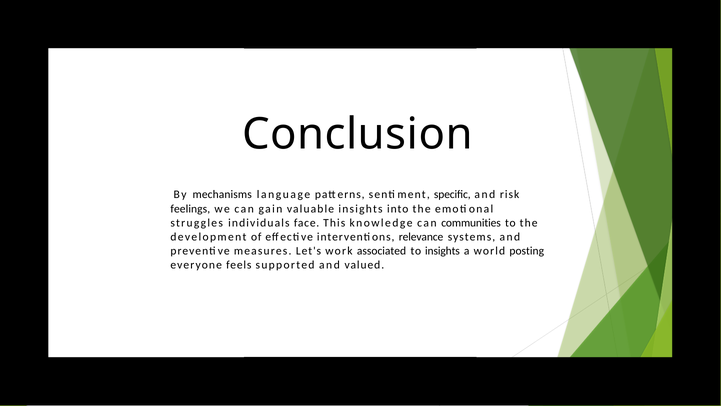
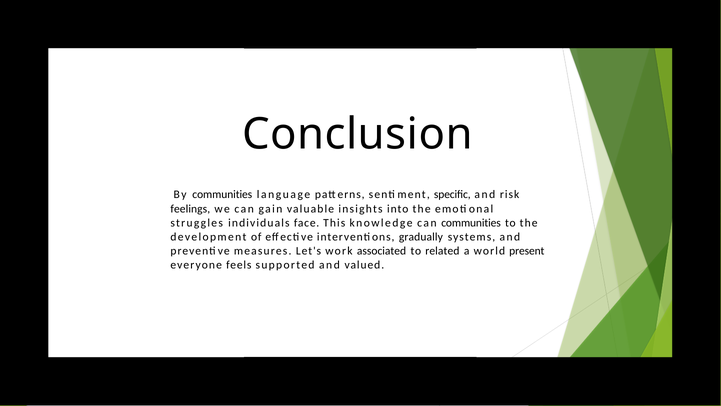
By mechanisms: mechanisms -> communities (222, 195)
relevance: relevance -> gradually (421, 237)
to insights: insights -> related (442, 251)
posting: posting -> present (527, 251)
